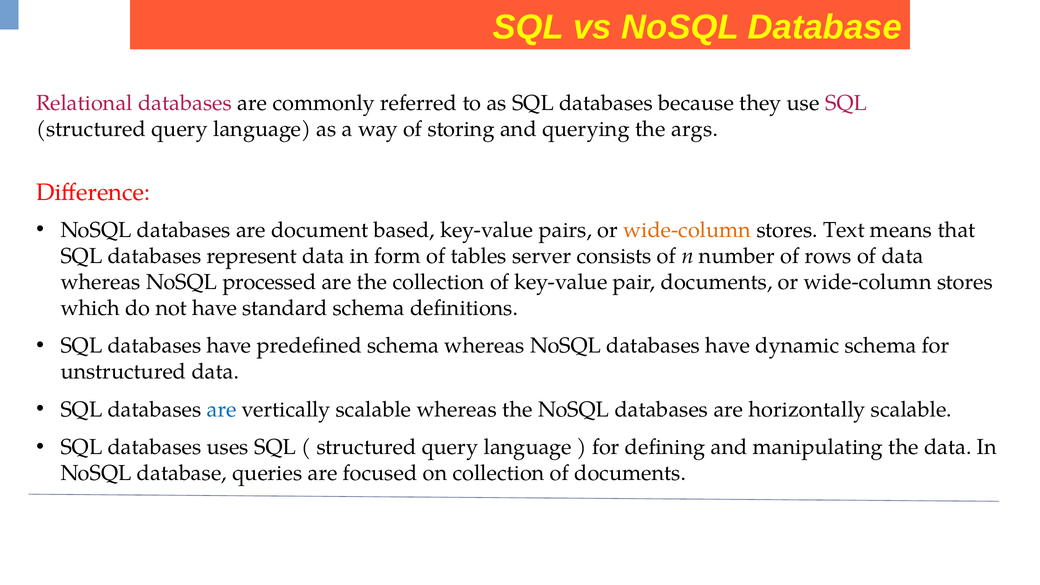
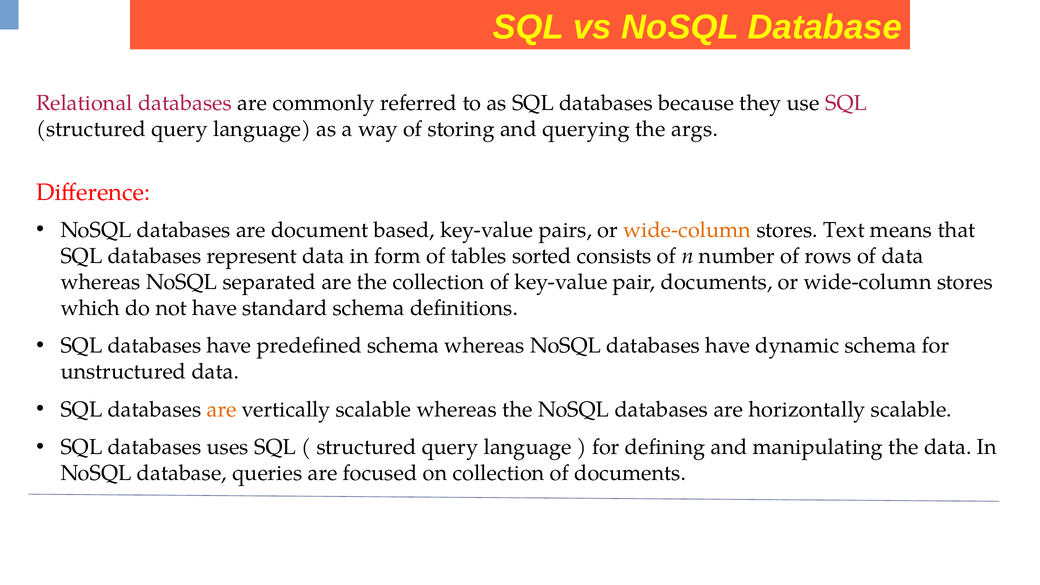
server: server -> sorted (542, 256)
processed: processed -> separated (269, 282)
are colour: blue -> orange (222, 409)
